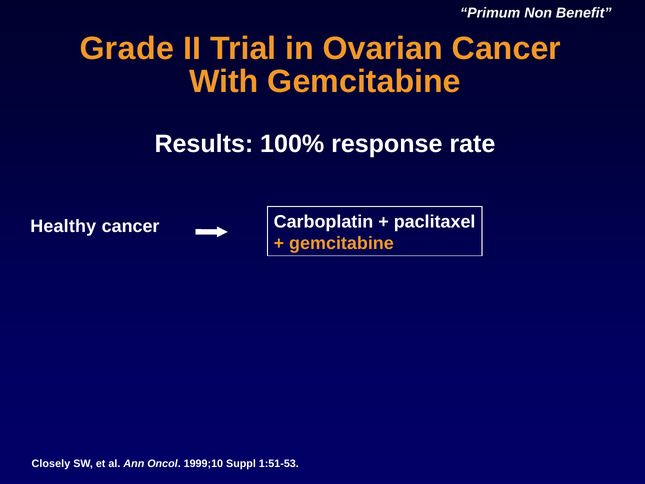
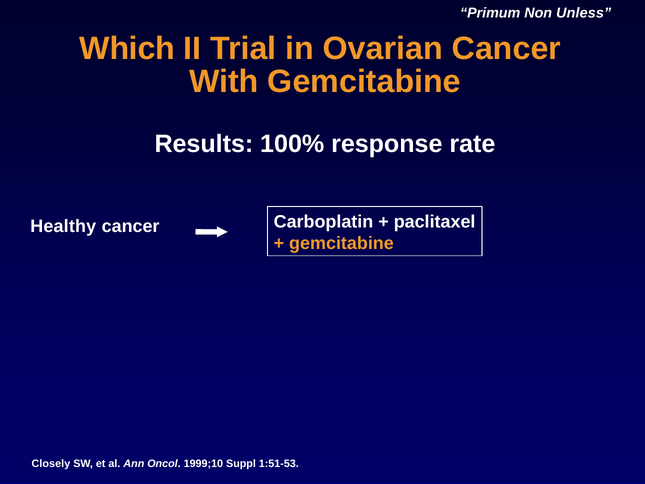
Benefit: Benefit -> Unless (584, 13)
Grade: Grade -> Which (127, 49)
